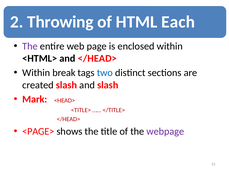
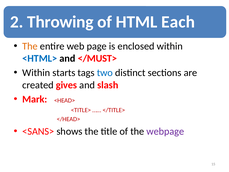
The colour: purple -> orange (30, 46)
<HTML> colour: black -> blue (40, 58)
and </HEAD>: </HEAD> -> </MUST> (97, 58)
break: break -> starts (64, 73)
created slash: slash -> gives (66, 85)
<PAGE>: <PAGE> -> <SANS> (38, 131)
